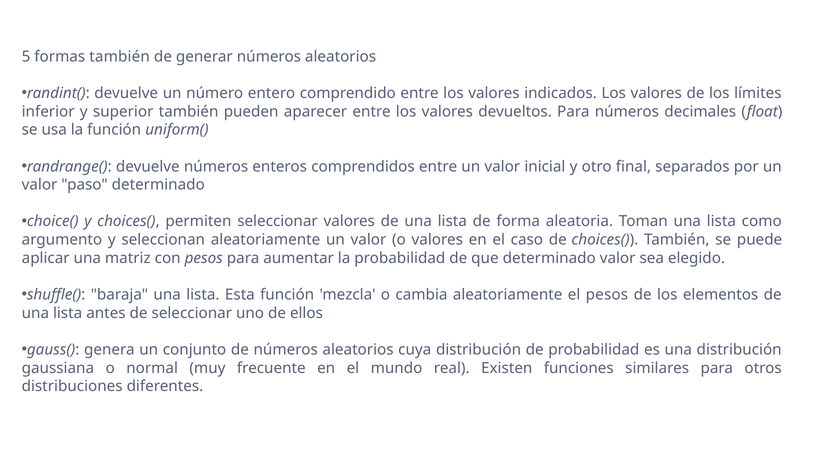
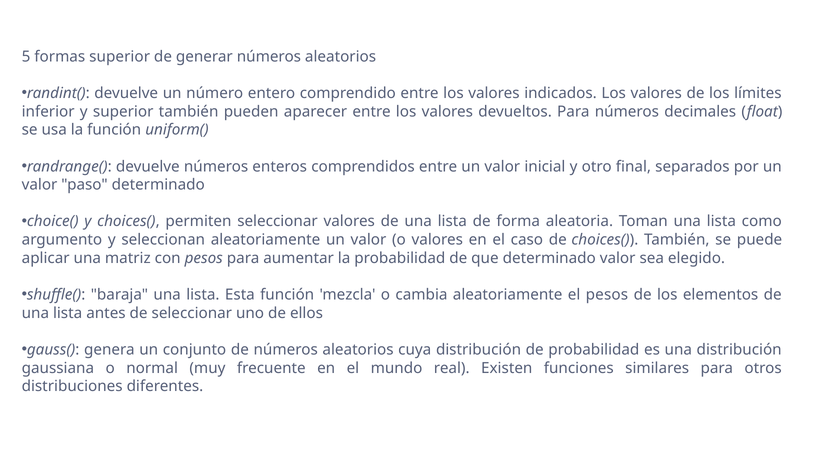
formas también: también -> superior (120, 57)
